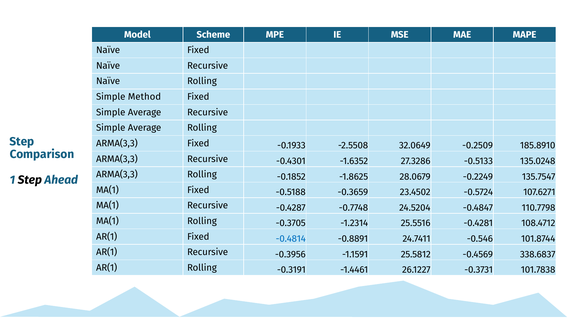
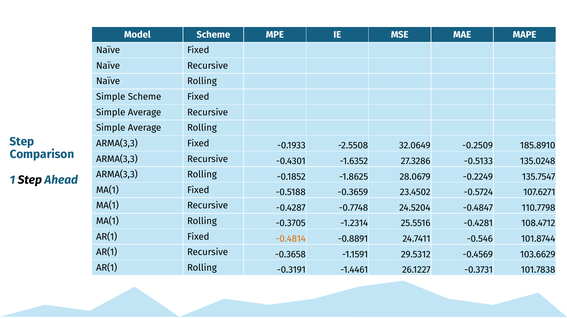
Simple Method: Method -> Scheme (145, 97)
-0.4814 colour: blue -> orange (291, 239)
-0.3956: -0.3956 -> -0.3658 (290, 254)
25.5812: 25.5812 -> 29.5312 (416, 254)
338.6837: 338.6837 -> 103.6629 (538, 254)
